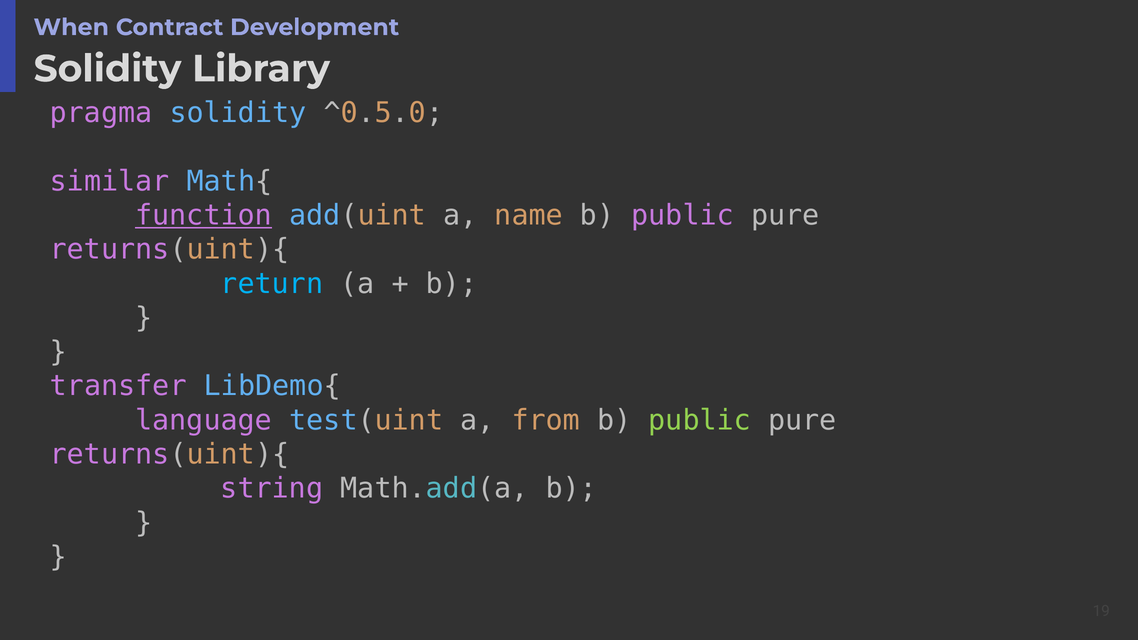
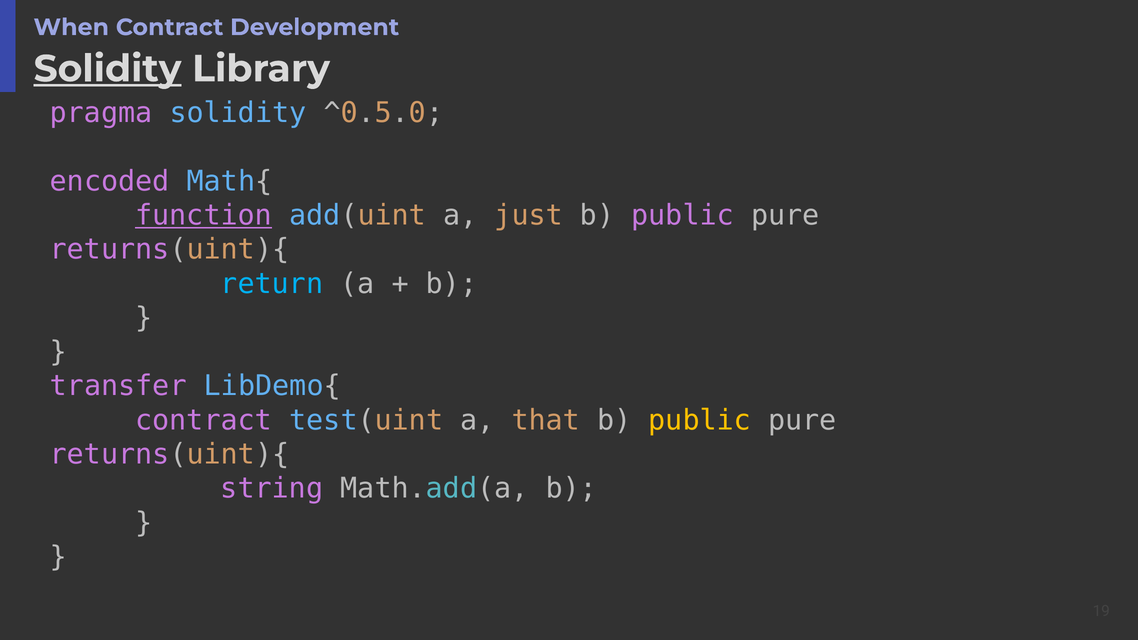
Solidity underline: none -> present (107, 69)
similar: similar -> encoded (110, 181)
name: name -> just (529, 215)
language: language -> contract (204, 420)
from: from -> that (546, 420)
public colour: light green -> yellow (700, 420)
